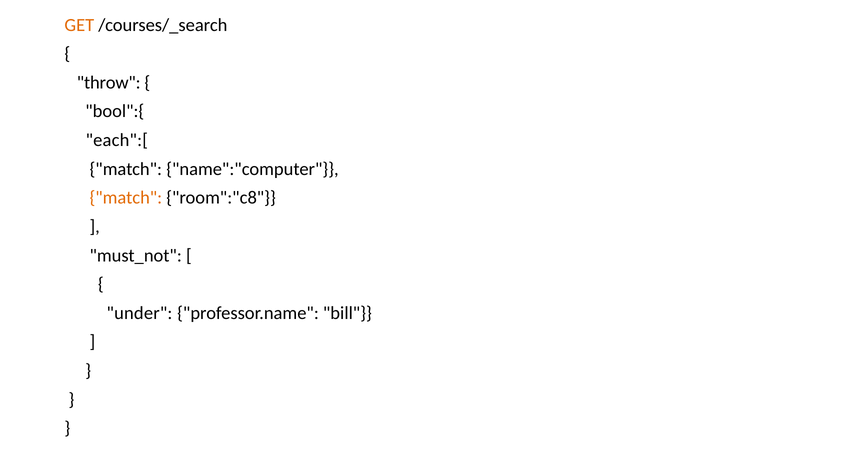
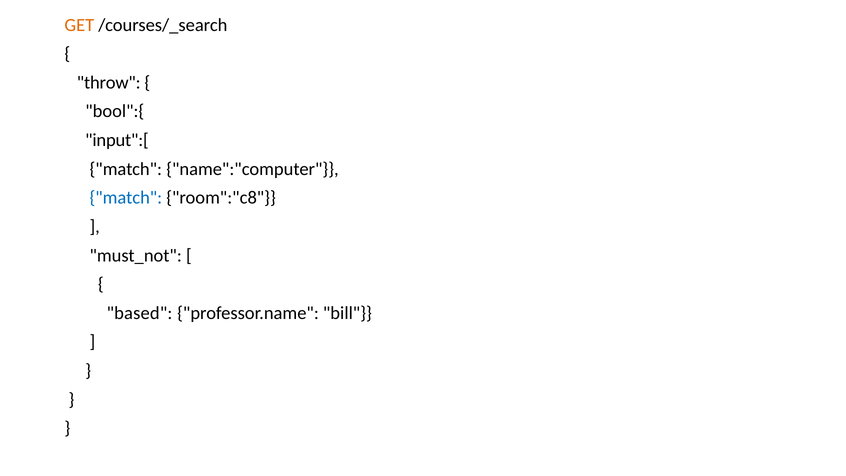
each":[: each":[ -> input":[ (117, 140)
match colour: orange -> blue (126, 198)
under: under -> based (140, 313)
